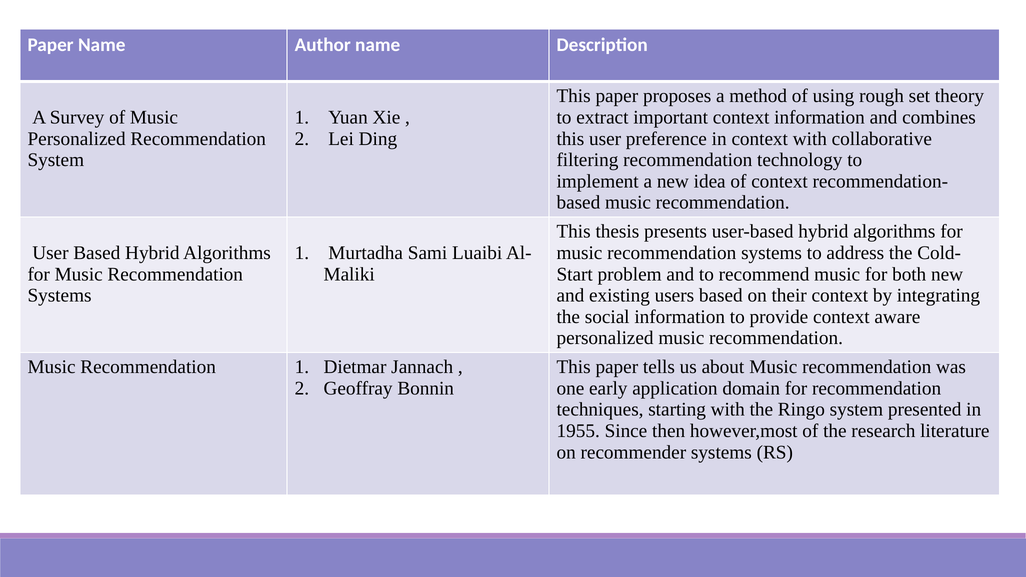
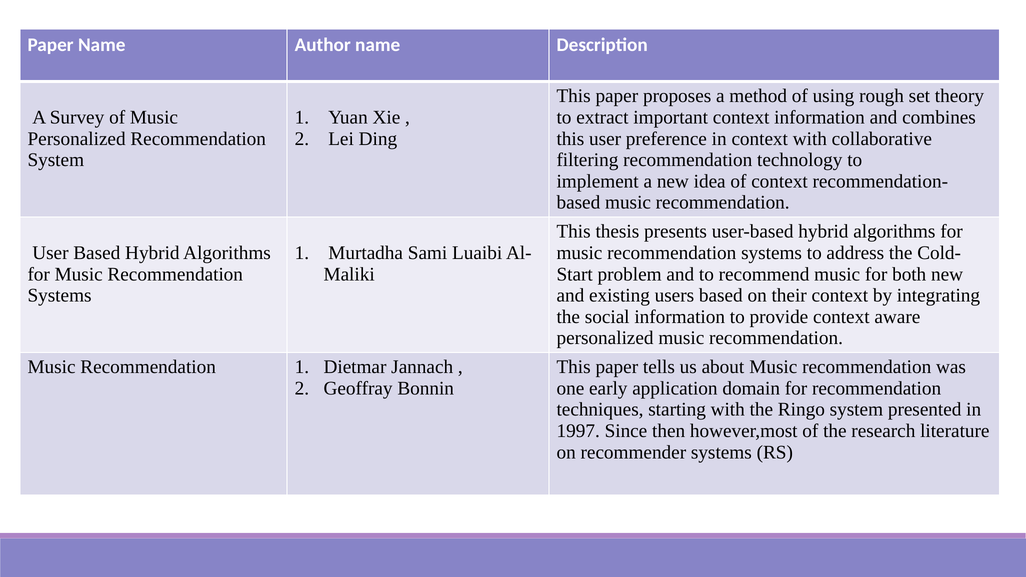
1955: 1955 -> 1997 (578, 431)
